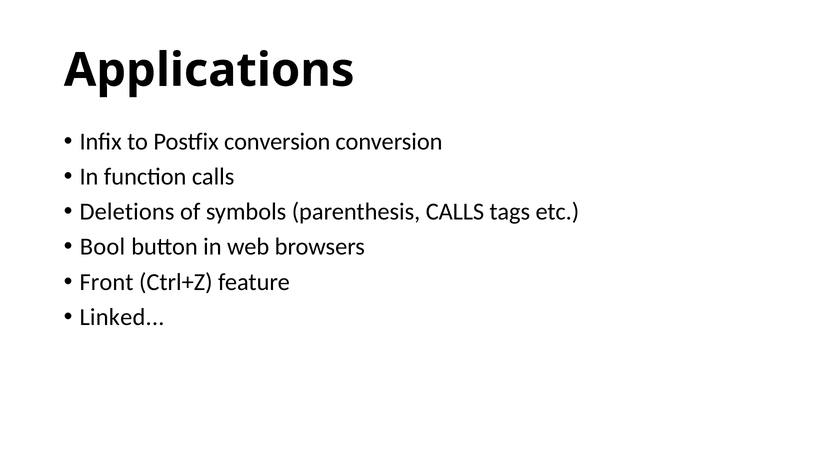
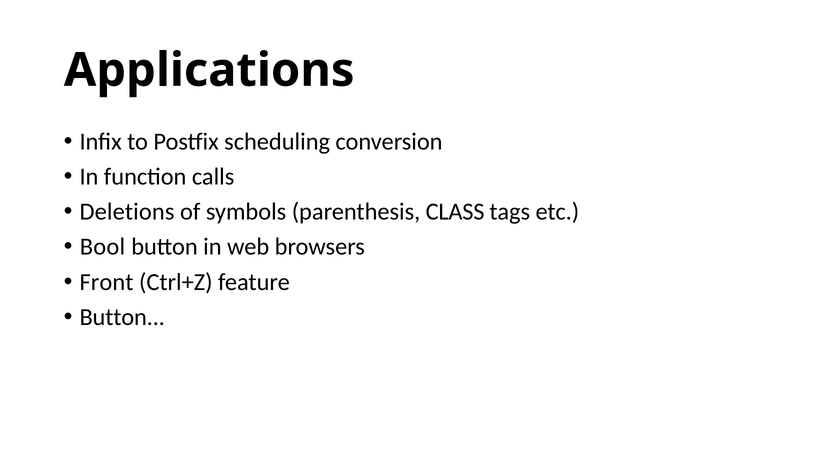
Postfix conversion: conversion -> scheduling (277, 142)
parenthesis CALLS: CALLS -> CLASS (455, 212)
Linked: Linked -> Button (122, 317)
